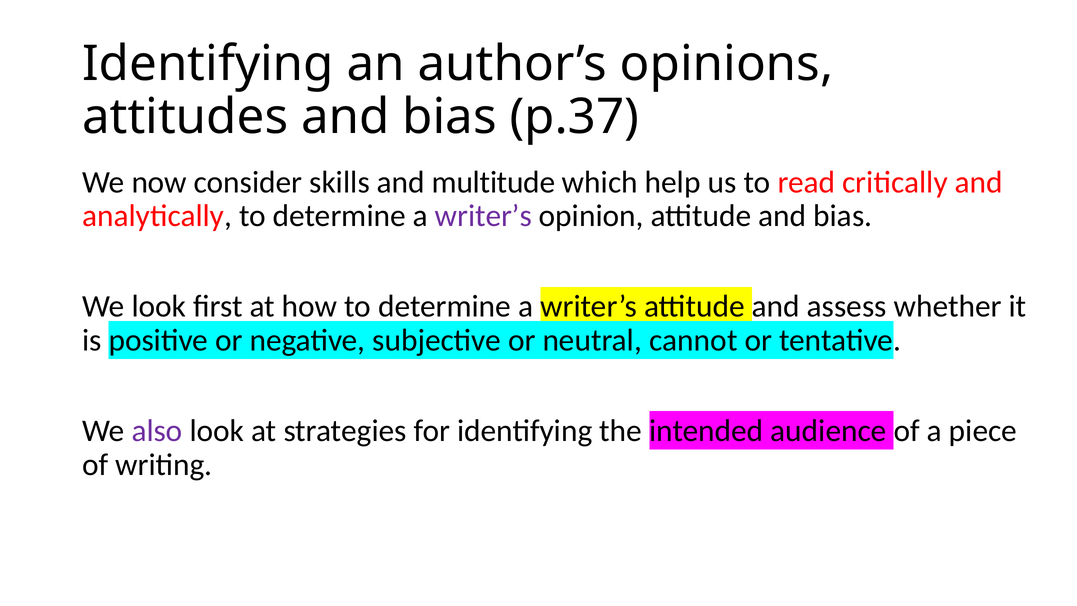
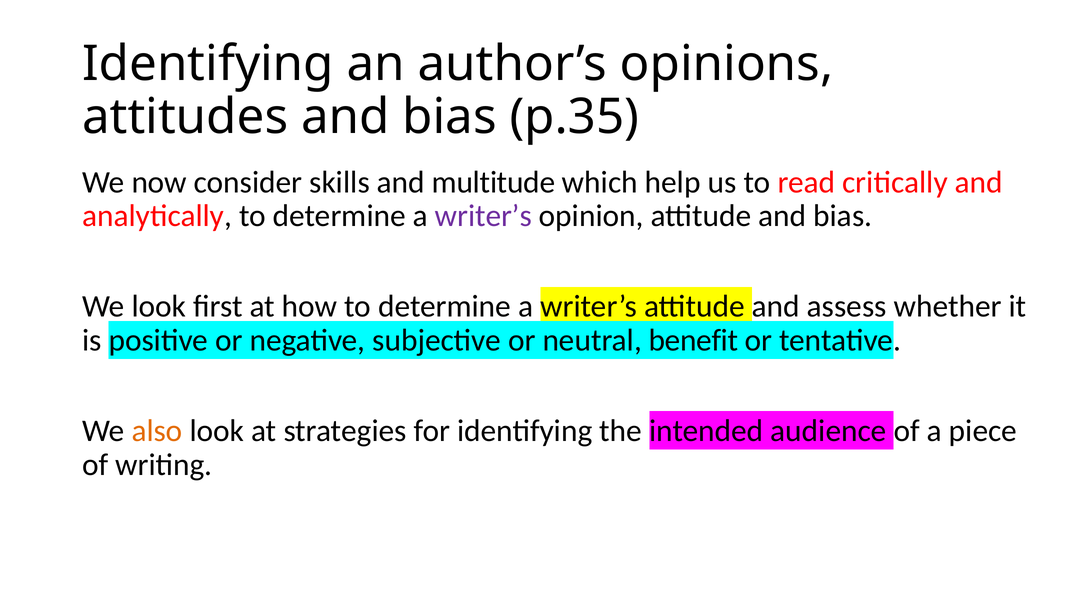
p.37: p.37 -> p.35 (574, 117)
cannot: cannot -> benefit (693, 340)
also colour: purple -> orange (157, 431)
